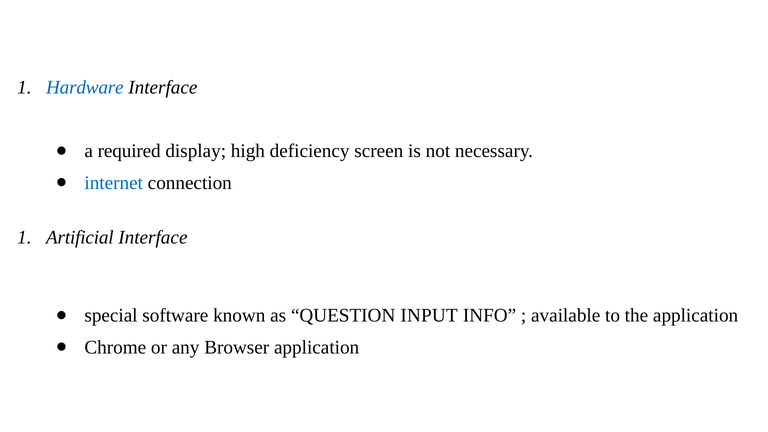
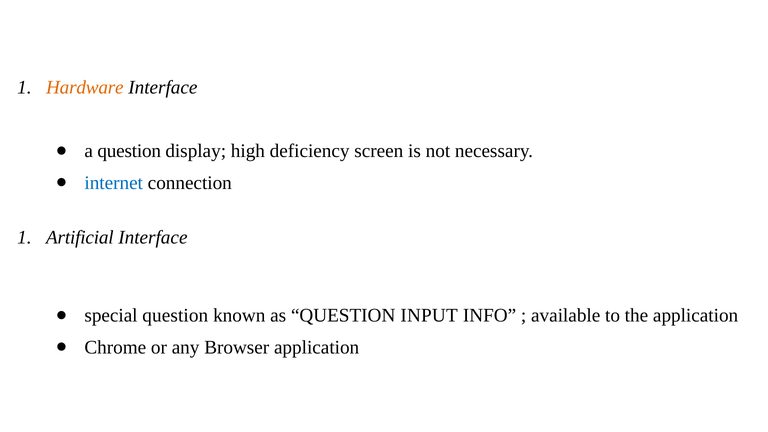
Hardware colour: blue -> orange (85, 87)
a required: required -> question (129, 151)
special software: software -> question (175, 315)
